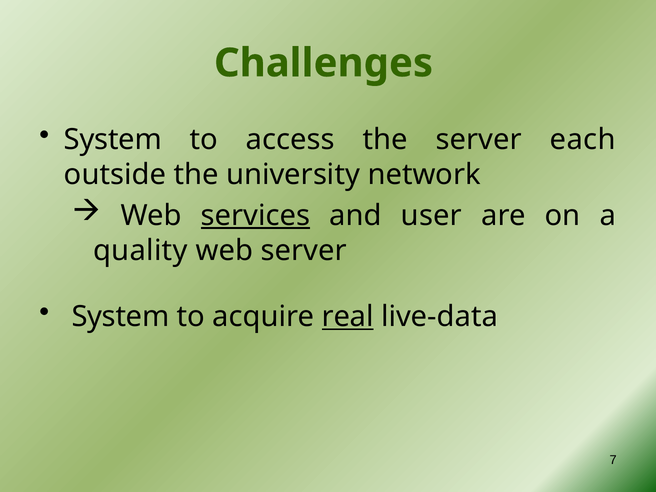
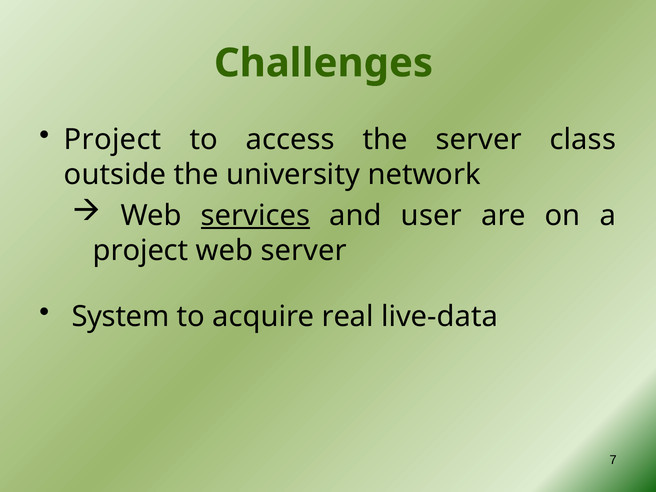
System: System -> Project (113, 140)
each: each -> class (583, 140)
quality: quality -> project (141, 250)
real underline: present -> none (348, 317)
